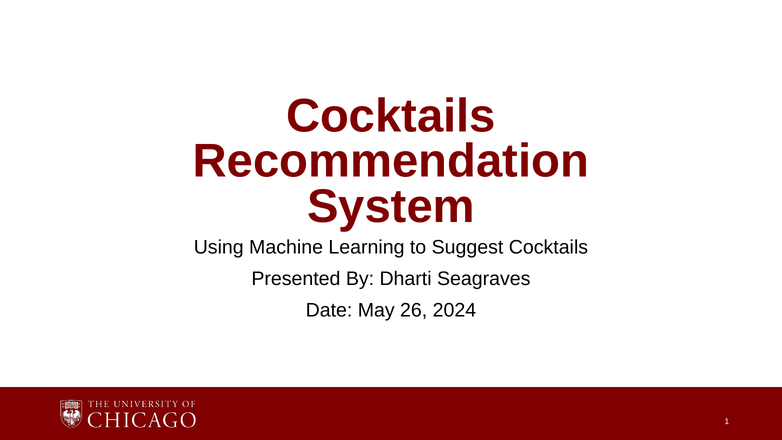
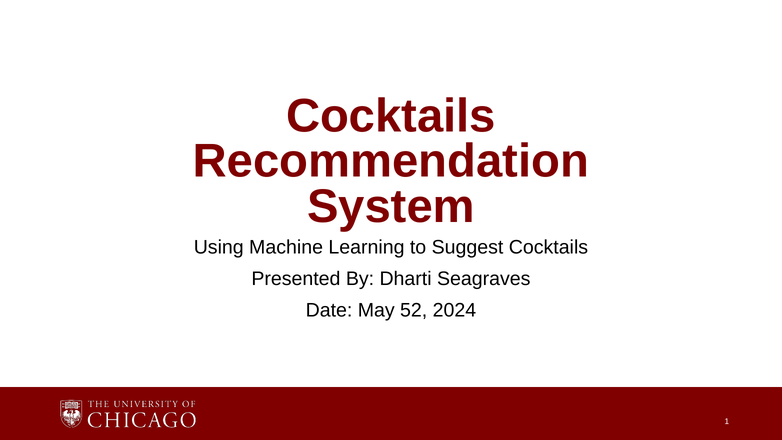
26: 26 -> 52 (414, 310)
